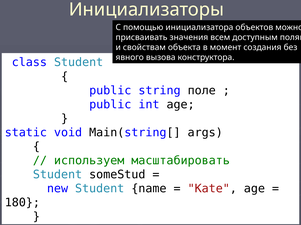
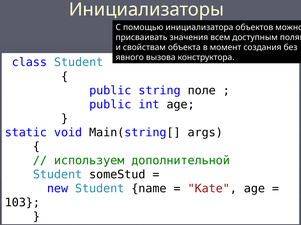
масштабировать: масштабировать -> дополнительной (181, 161)
180: 180 -> 103 (22, 203)
